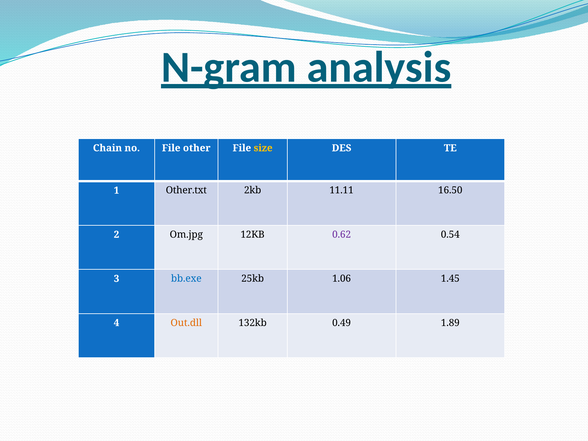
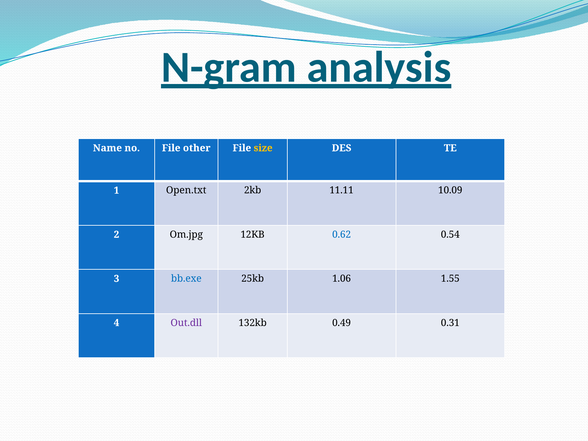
Chain: Chain -> Name (107, 148)
Other.txt: Other.txt -> Open.txt (186, 190)
16.50: 16.50 -> 10.09 (450, 190)
0.62 colour: purple -> blue (342, 235)
1.45: 1.45 -> 1.55 (450, 279)
Out.dll colour: orange -> purple (186, 323)
1.89: 1.89 -> 0.31 (450, 323)
